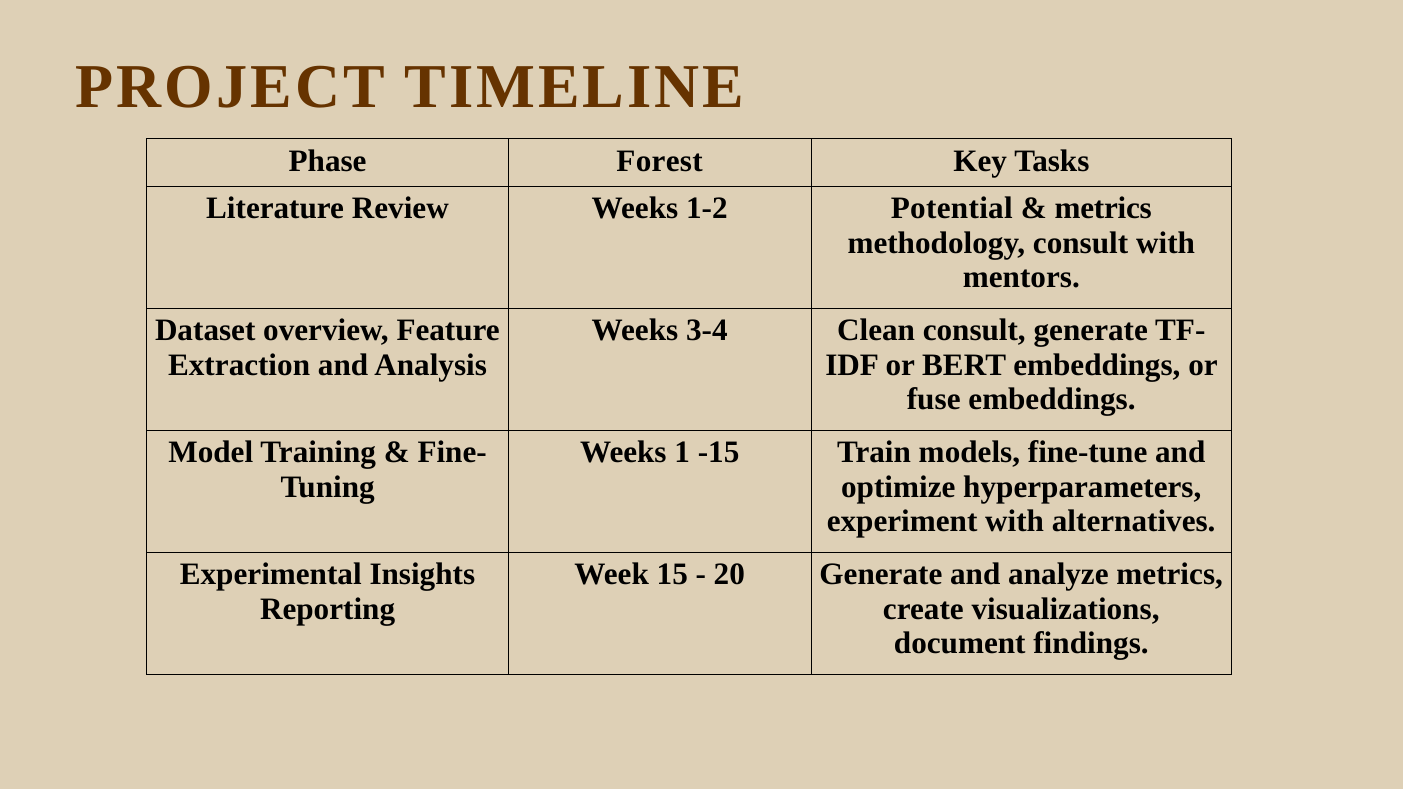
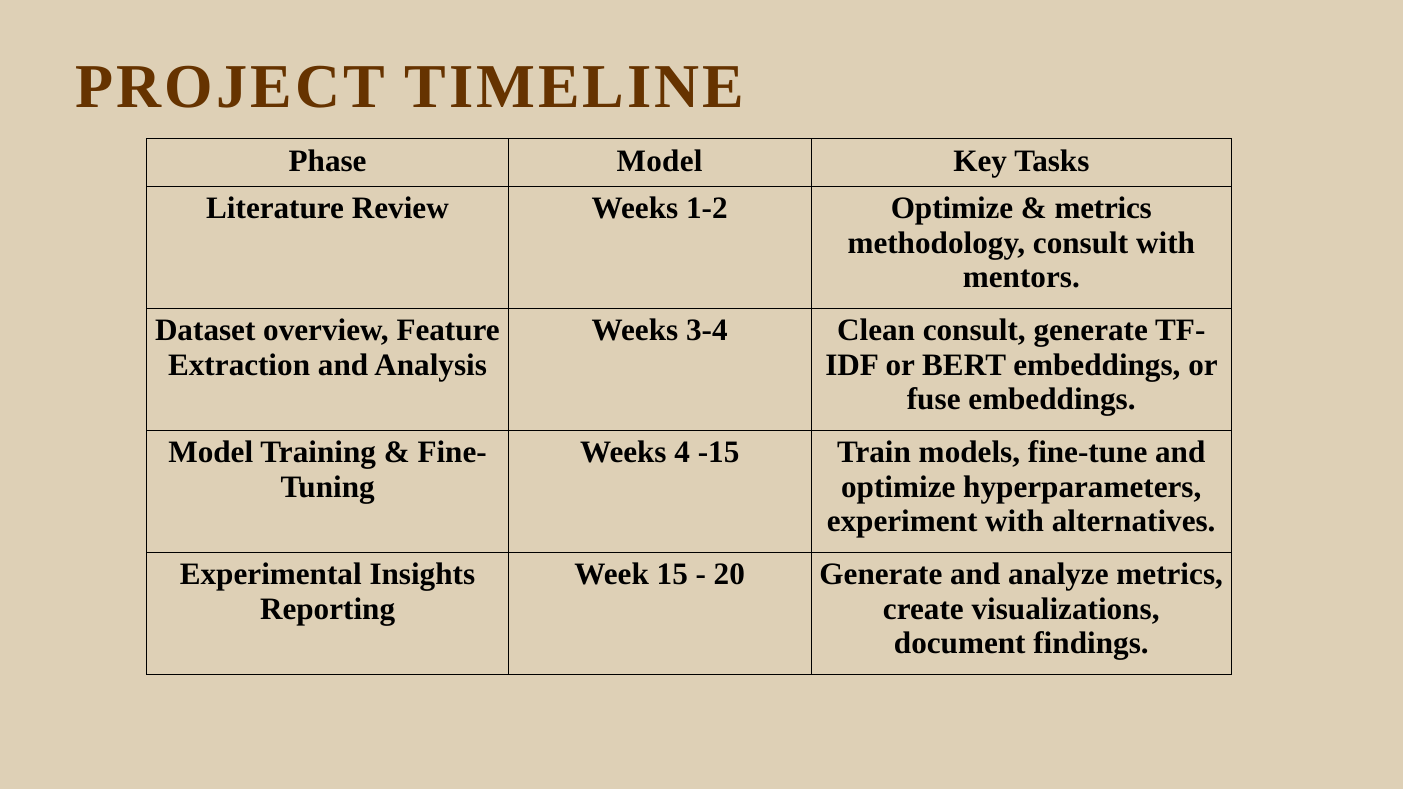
Phase Forest: Forest -> Model (660, 161)
1-2 Potential: Potential -> Optimize (952, 208)
1: 1 -> 4 (682, 452)
